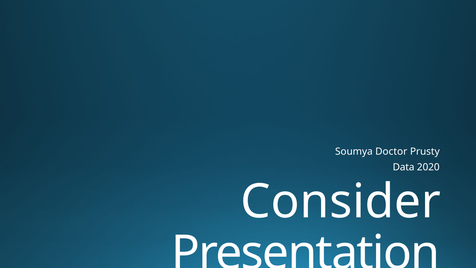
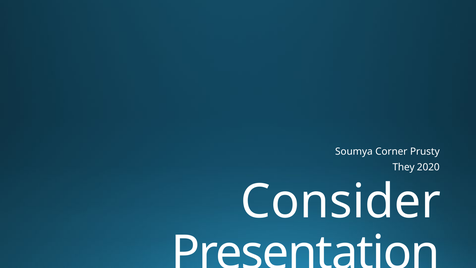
Doctor: Doctor -> Corner (391, 151)
Data: Data -> They (404, 167)
